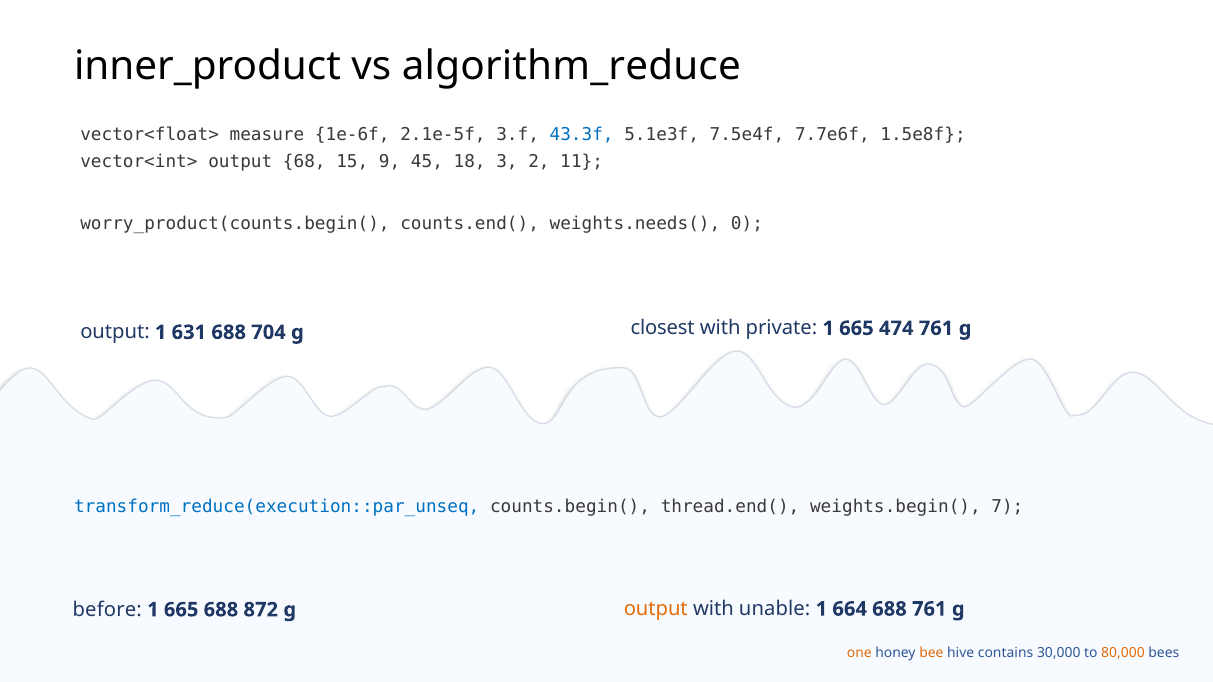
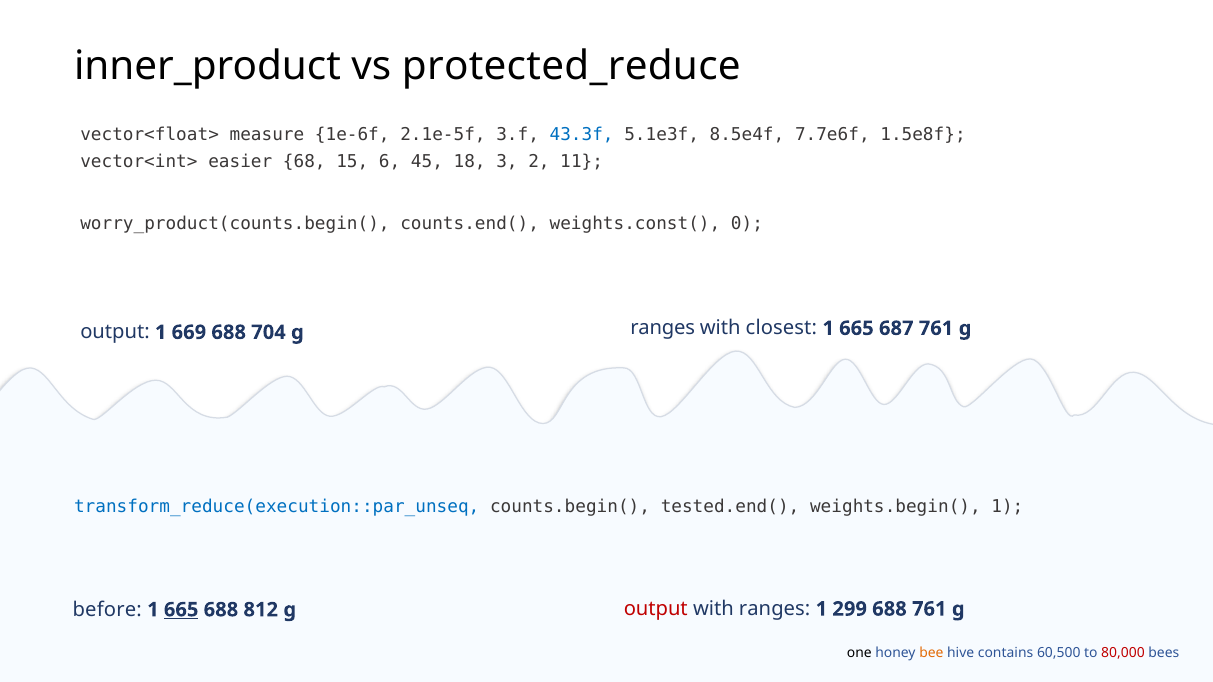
algorithm_reduce: algorithm_reduce -> protected_reduce (571, 66)
7.5e4f: 7.5e4f -> 8.5e4f (747, 135)
vector<int> output: output -> easier (240, 161)
9: 9 -> 6 (390, 161)
weights.needs(: weights.needs( -> weights.const( (635, 223)
closest: closest -> ranges (663, 328)
private: private -> closest (781, 328)
474: 474 -> 687 (896, 328)
631: 631 -> 669 (189, 332)
thread.end(: thread.end( -> tested.end( (730, 507)
weights.begin( 7: 7 -> 1 (1007, 507)
output colour: orange -> red (656, 609)
with unable: unable -> ranges (775, 609)
664: 664 -> 299 (850, 609)
665 underline: none -> present (181, 610)
872: 872 -> 812 (261, 610)
one colour: orange -> black (859, 653)
30,000: 30,000 -> 60,500 (1059, 653)
80,000 colour: orange -> red (1123, 653)
